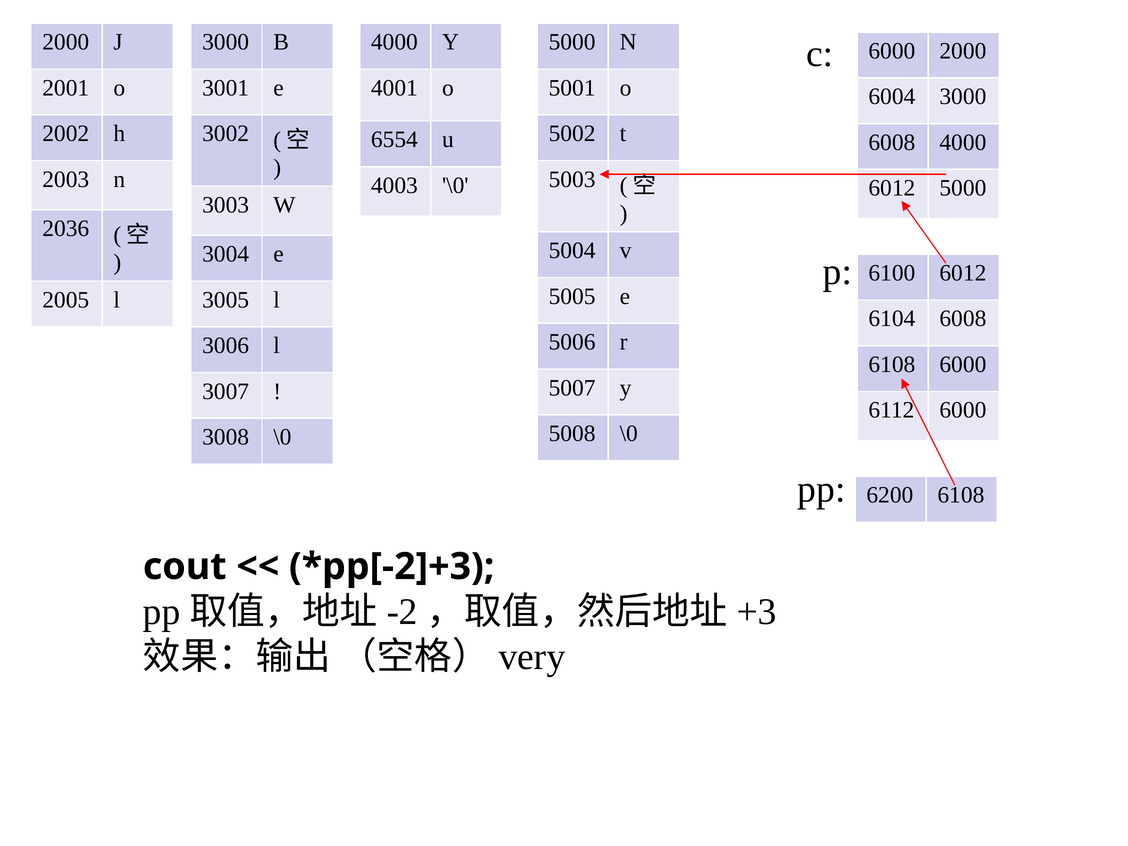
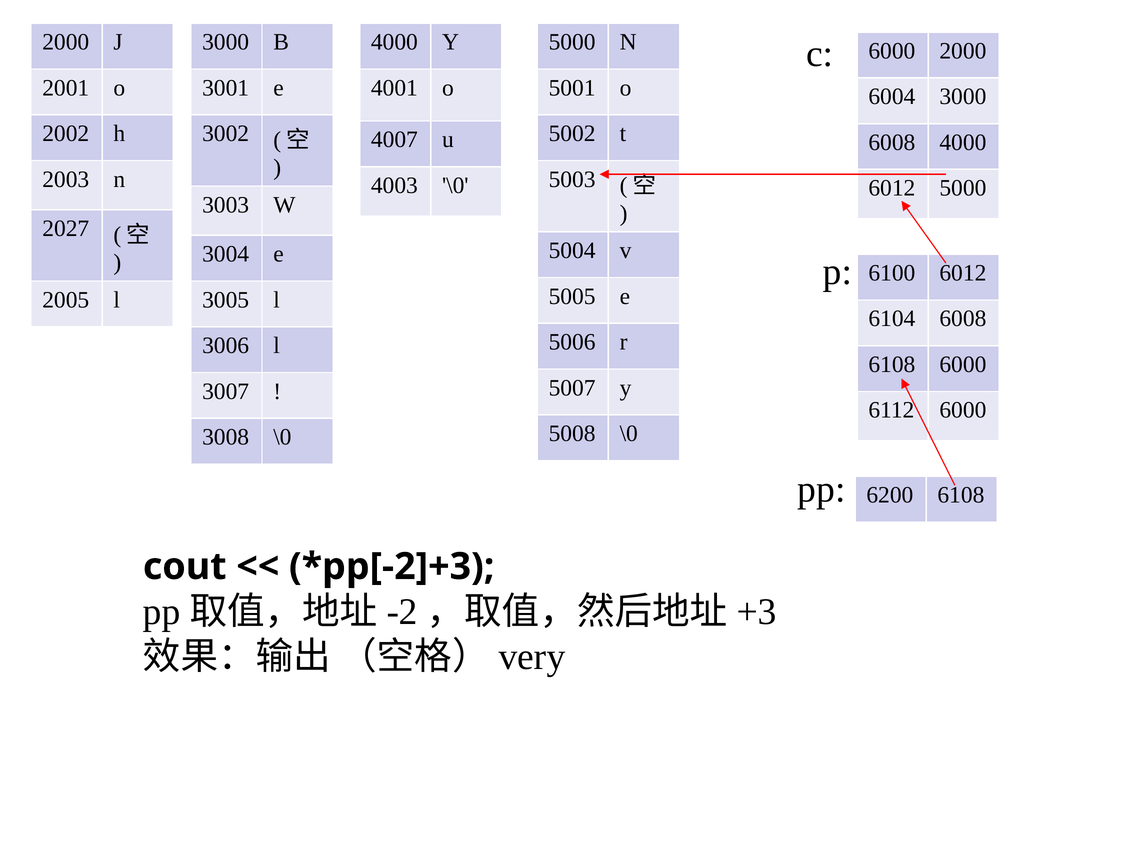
6554: 6554 -> 4007 (394, 140)
2036: 2036 -> 2027 (66, 229)
